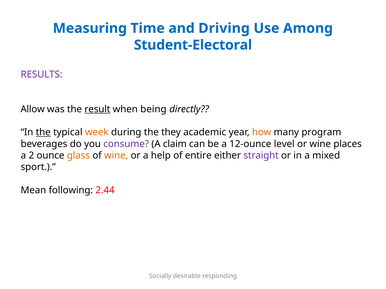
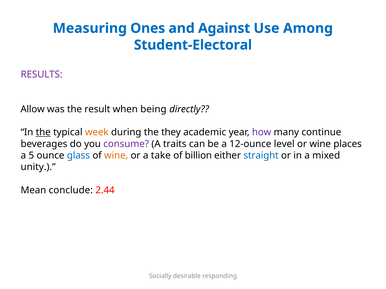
Time: Time -> Ones (148, 28)
Driving: Driving -> Against (224, 28)
result underline: present -> none (97, 109)
how colour: orange -> purple (262, 133)
program: program -> continue (321, 133)
claim: claim -> traits (175, 144)
2: 2 -> 5 (31, 156)
glass colour: orange -> blue (78, 156)
help: help -> take (161, 156)
entire: entire -> billion (198, 156)
straight colour: purple -> blue (261, 156)
sport: sport -> unity (38, 167)
following: following -> conclude (71, 190)
